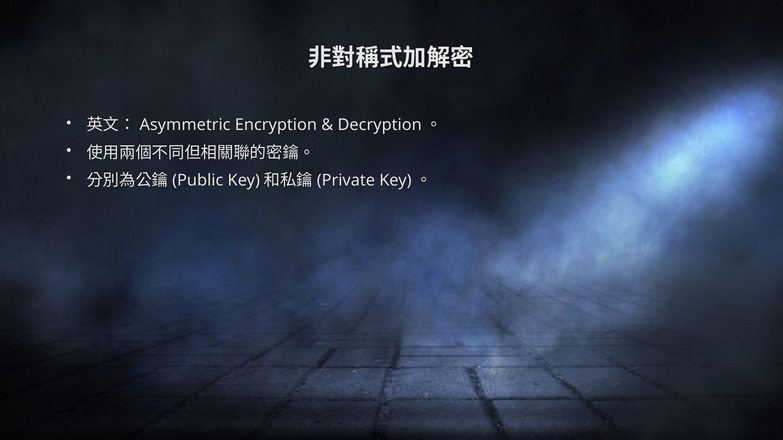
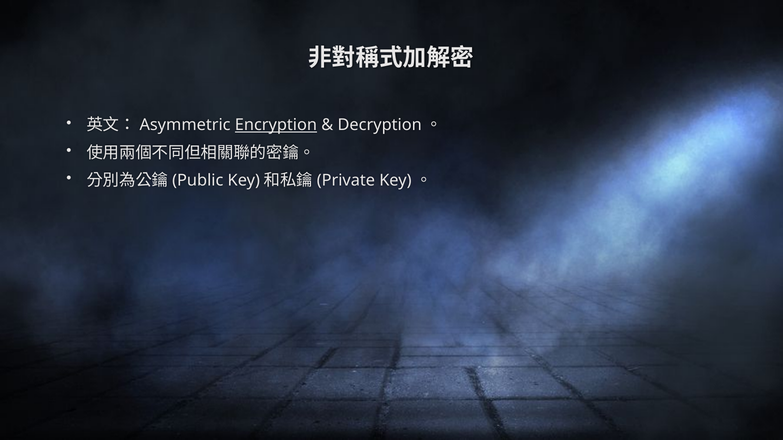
Encryption underline: none -> present (276, 125)
